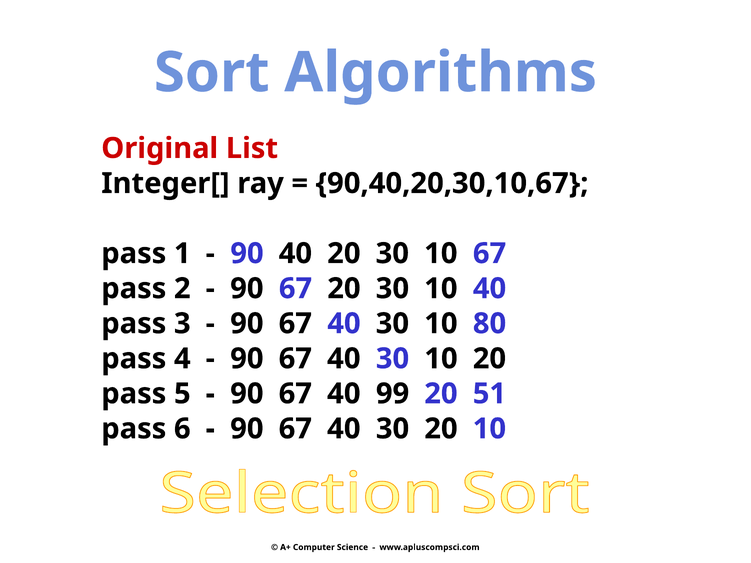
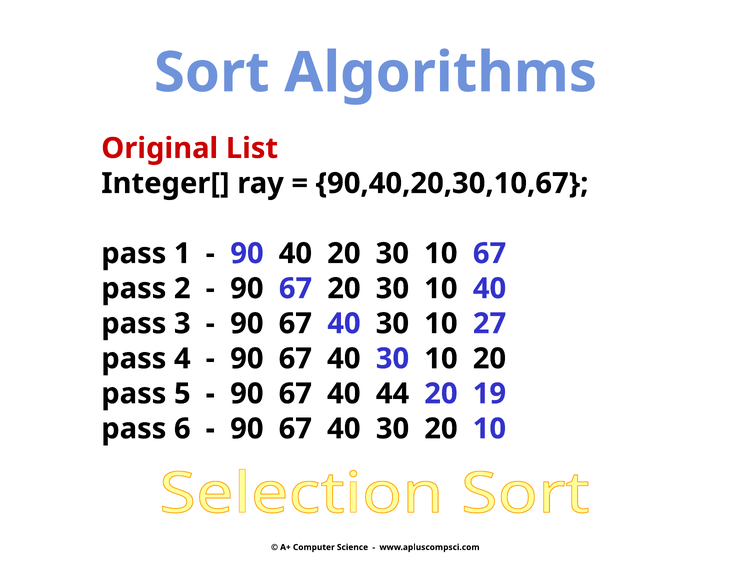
80: 80 -> 27 (490, 324)
99: 99 -> 44 (393, 394)
51: 51 -> 19 (489, 394)
